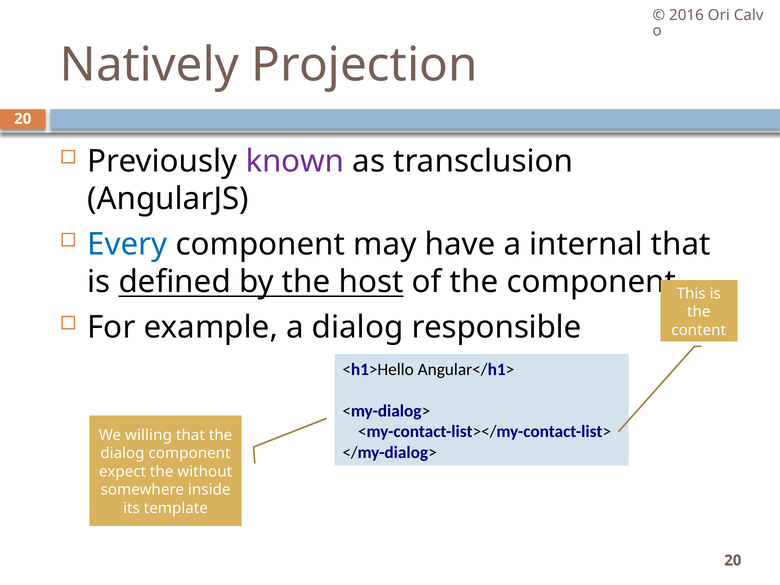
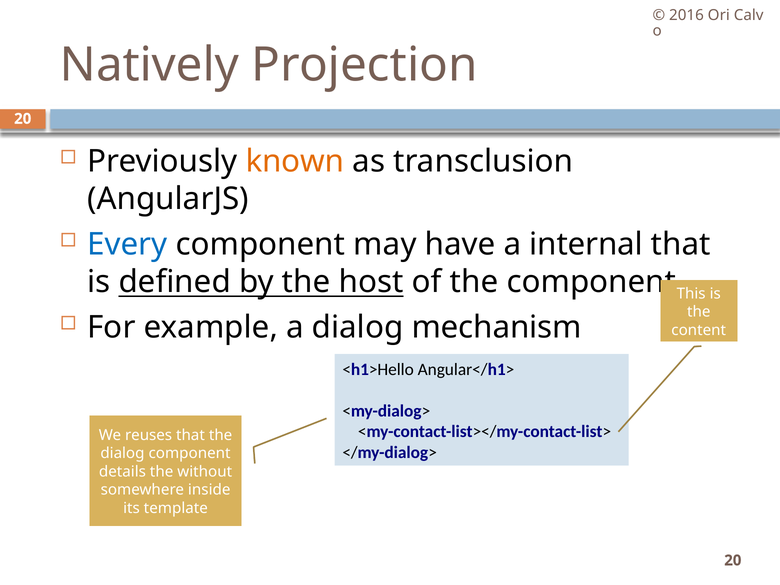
known colour: purple -> orange (295, 161)
responsible: responsible -> mechanism (497, 327)
willing: willing -> reuses (149, 435)
expect: expect -> details (122, 472)
